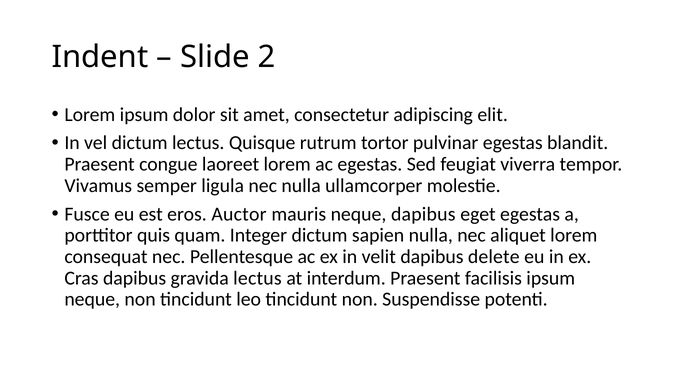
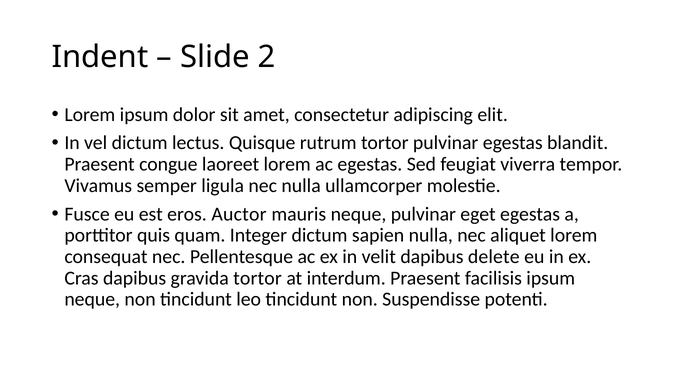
neque dapibus: dapibus -> pulvinar (423, 214)
gravida lectus: lectus -> tortor (257, 278)
